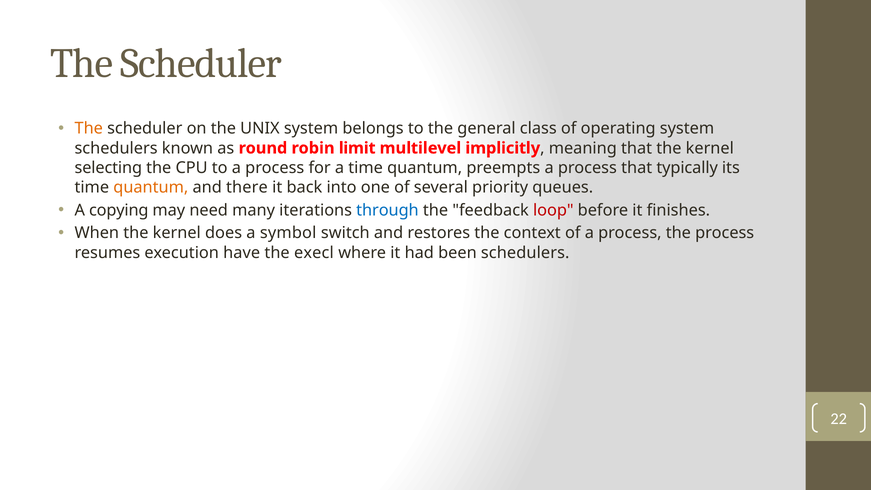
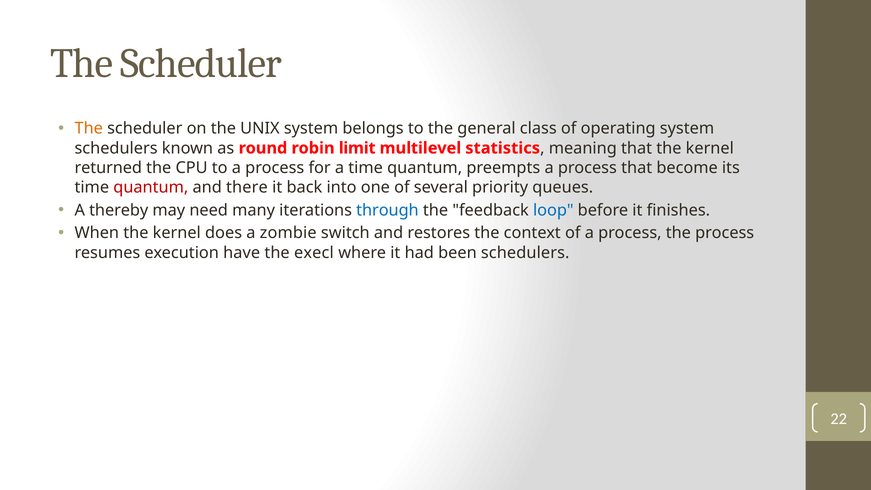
implicitly: implicitly -> statistics (503, 148)
selecting: selecting -> returned (108, 168)
typically: typically -> become (687, 168)
quantum colour: orange -> red (151, 187)
copying: copying -> thereby (119, 210)
loop colour: red -> blue (553, 210)
symbol: symbol -> zombie (288, 233)
